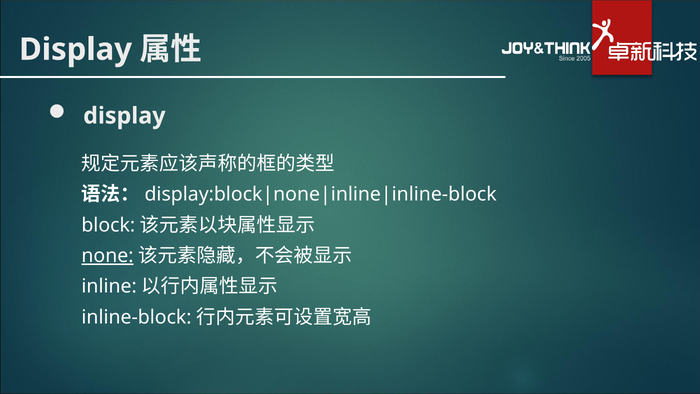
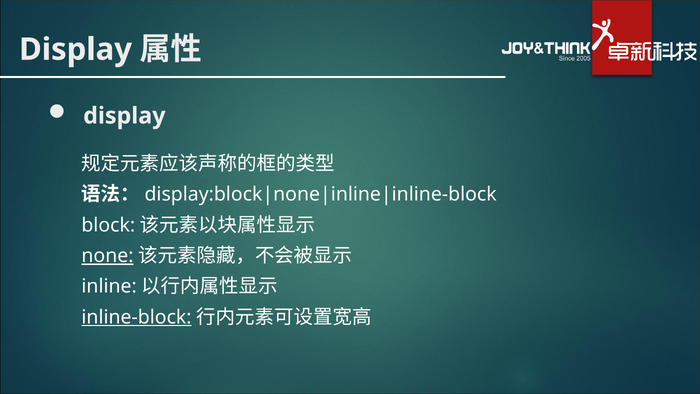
inline-block underline: none -> present (137, 317)
